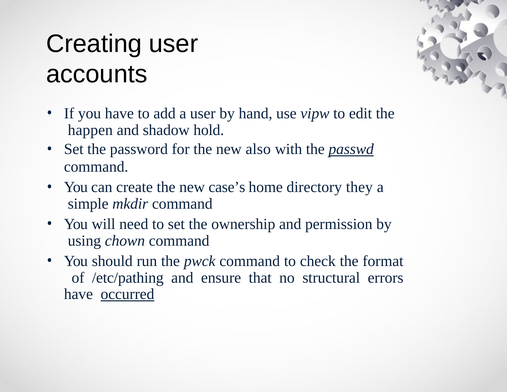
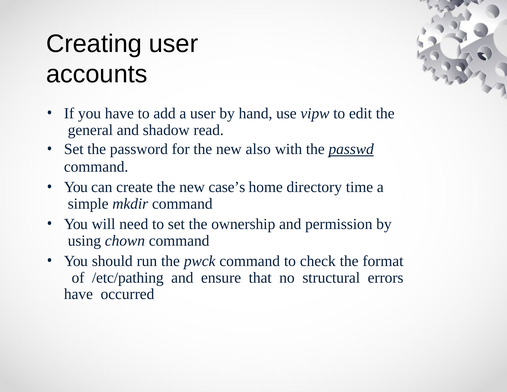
happen: happen -> general (90, 130)
hold: hold -> read (209, 130)
they: they -> time (359, 187)
occurred underline: present -> none (127, 294)
